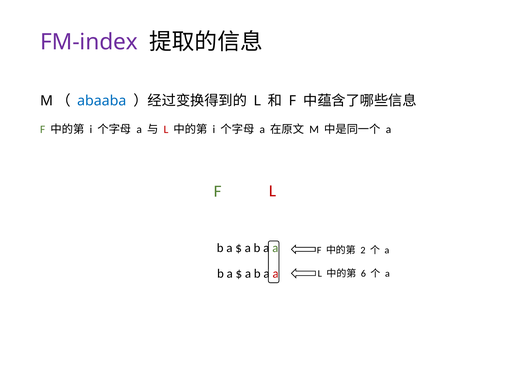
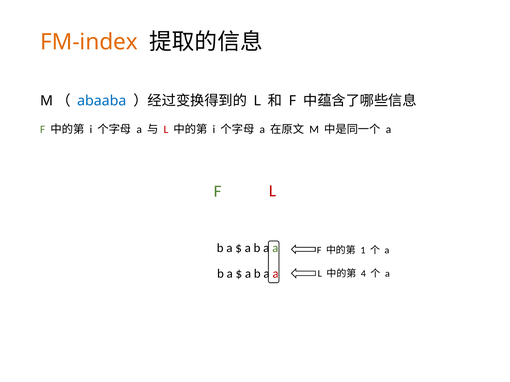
FM-index colour: purple -> orange (89, 42)
2: 2 -> 1 (363, 251)
6: 6 -> 4 (363, 274)
